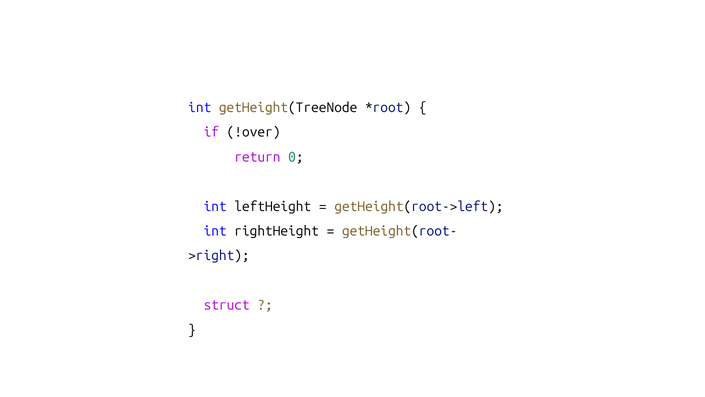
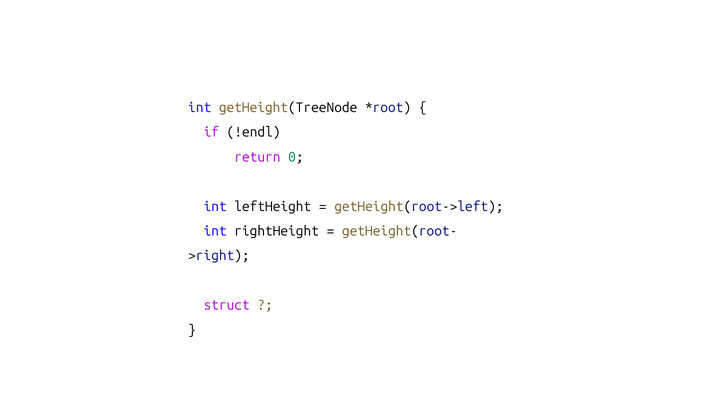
!over: !over -> !endl (254, 132)
